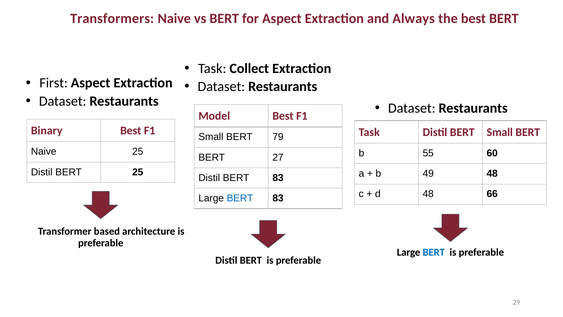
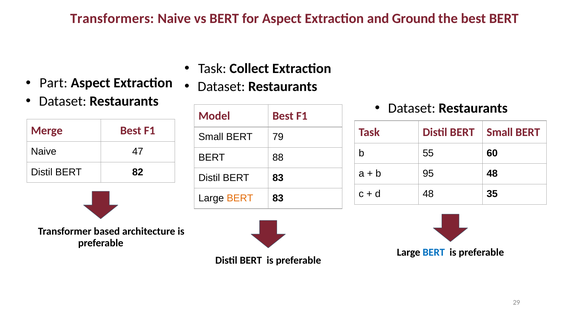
Always: Always -> Ground (414, 19)
First: First -> Part (53, 83)
Binary: Binary -> Merge (47, 130)
Naive 25: 25 -> 47 (138, 151)
27: 27 -> 88 (278, 157)
BERT 25: 25 -> 82 (138, 172)
49: 49 -> 95 (428, 173)
66: 66 -> 35 (492, 194)
BERT colour: blue -> orange (240, 198)
